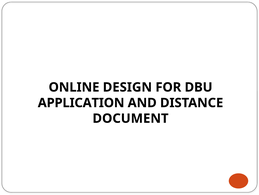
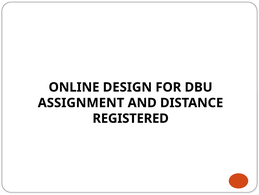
APPLICATION: APPLICATION -> ASSIGNMENT (81, 102)
DOCUMENT: DOCUMENT -> REGISTERED (131, 118)
